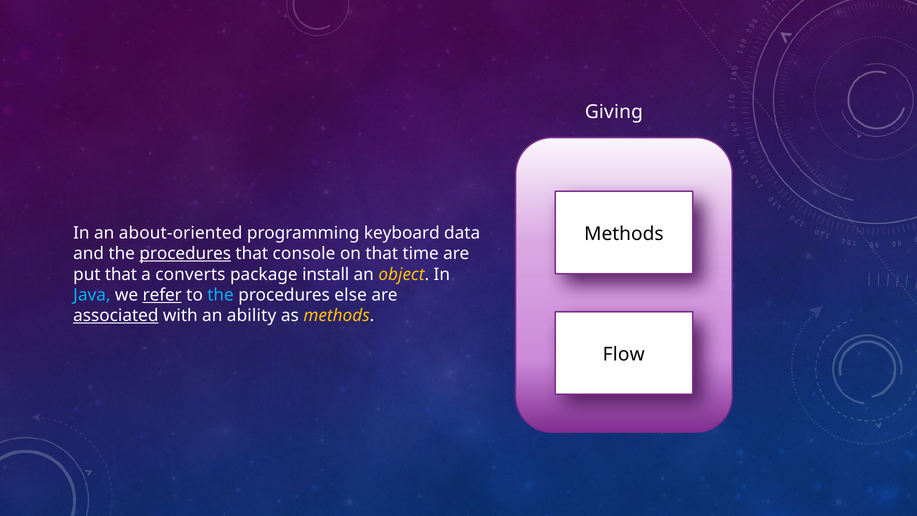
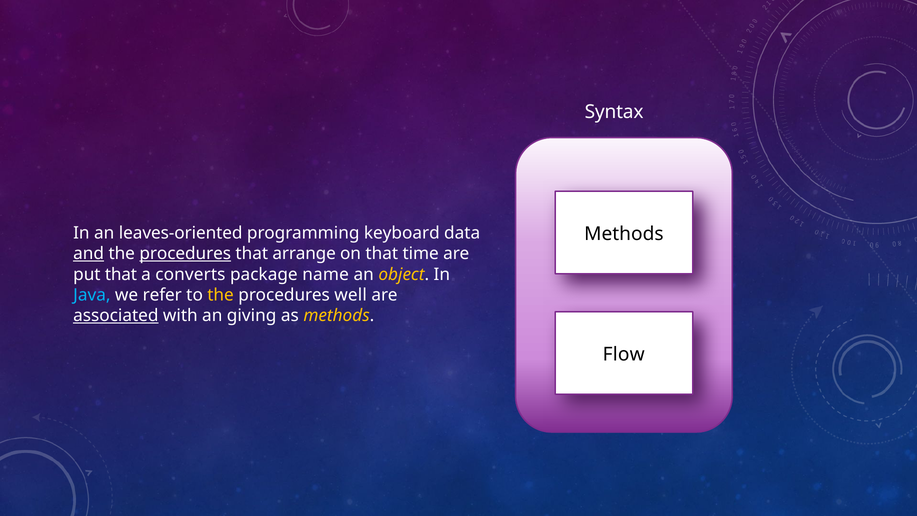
Giving: Giving -> Syntax (614, 112)
about-oriented: about-oriented -> leaves-oriented (181, 233)
and underline: none -> present (89, 254)
console: console -> arrange (304, 254)
install: install -> name (326, 274)
refer underline: present -> none (162, 295)
the colour: light blue -> yellow (221, 295)
else: else -> well (351, 295)
ability: ability -> giving (252, 316)
